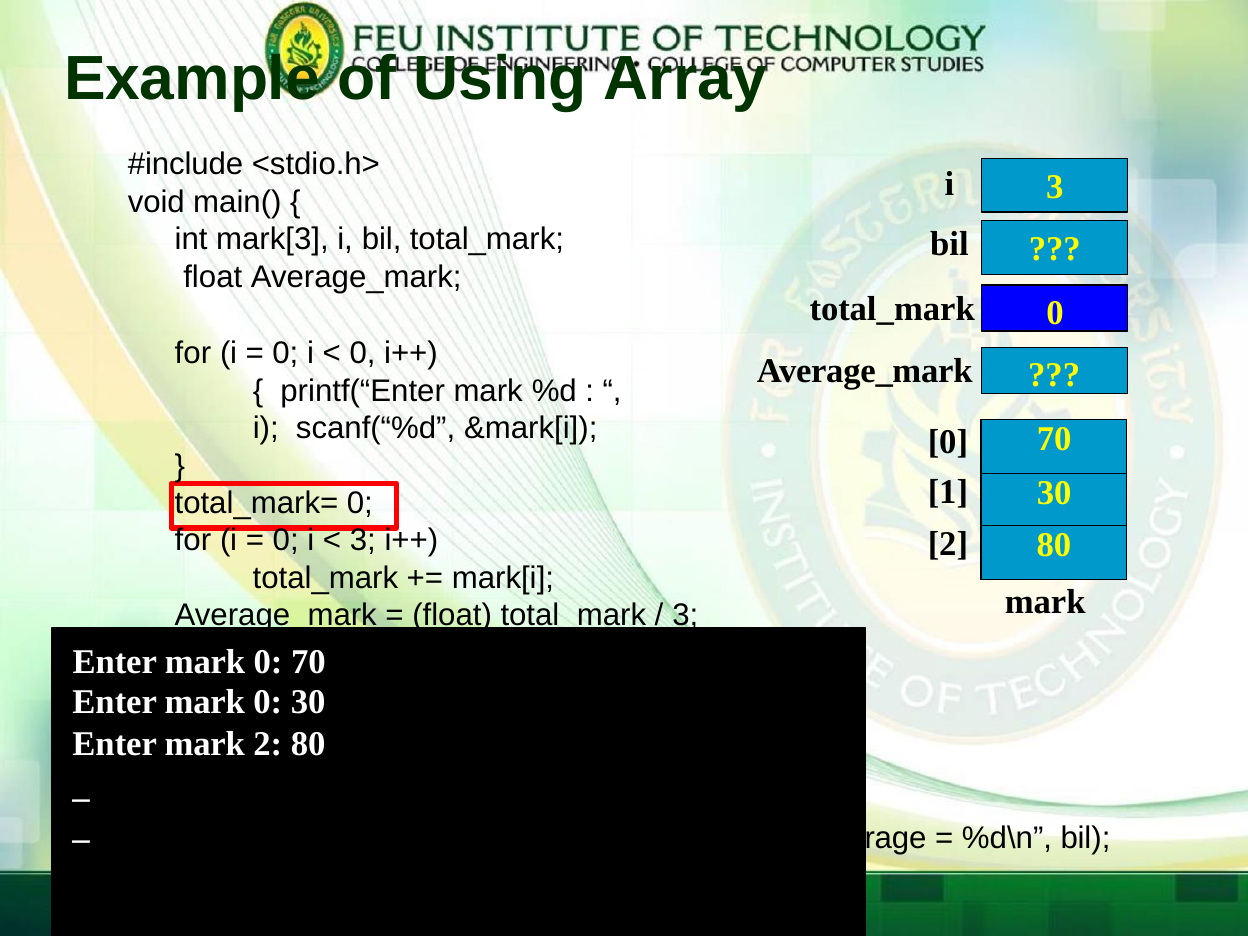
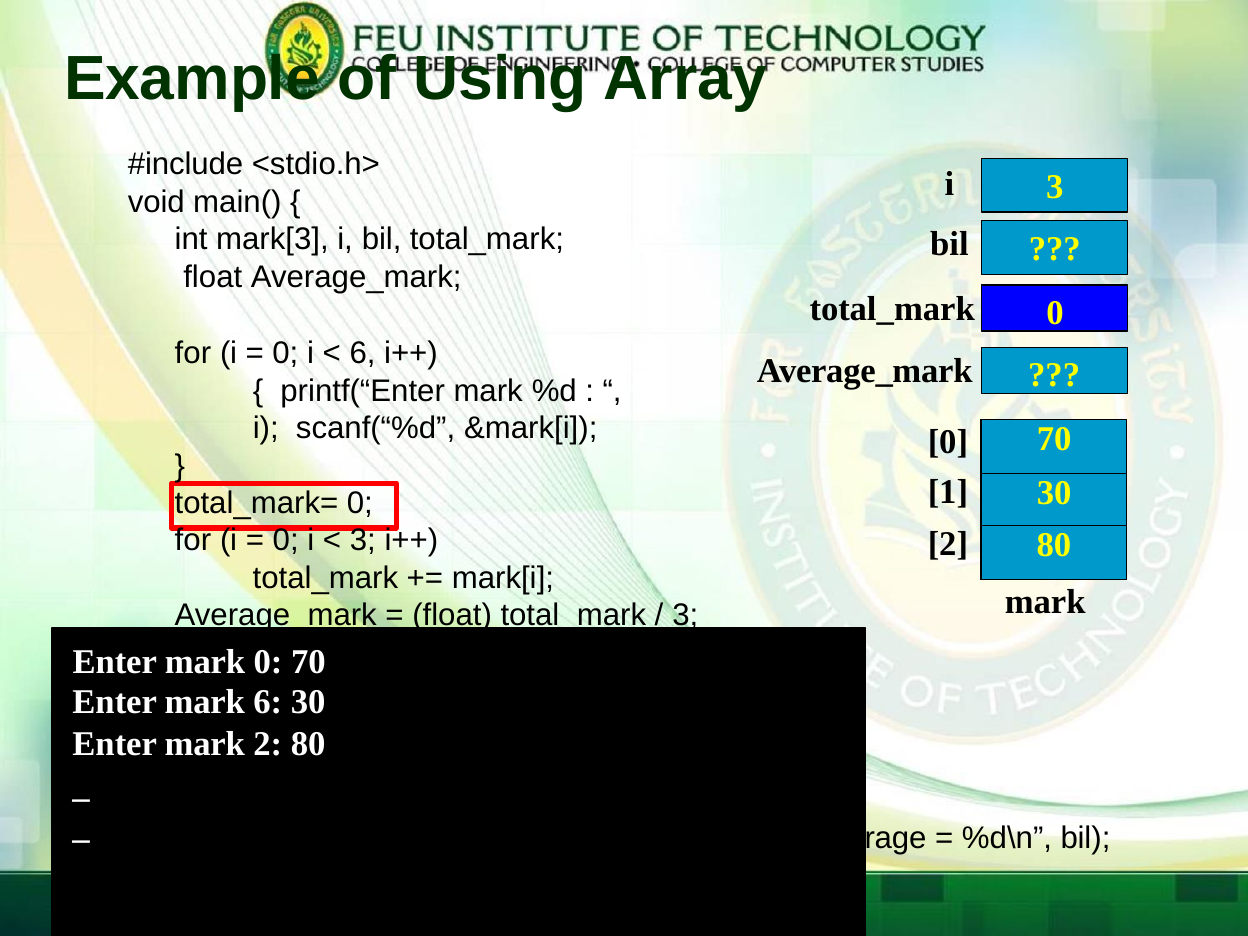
0: 0 -> 6 (362, 353)
0: 0 -> 6 (268, 703)
